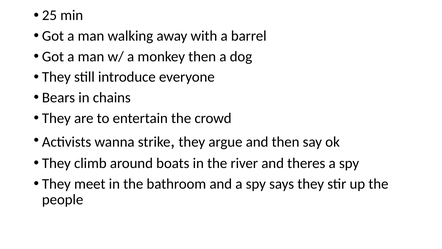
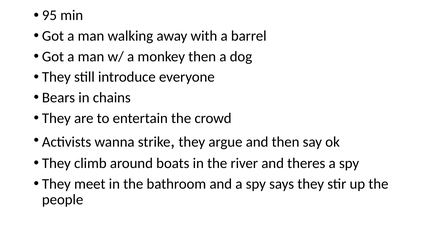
25: 25 -> 95 (49, 15)
